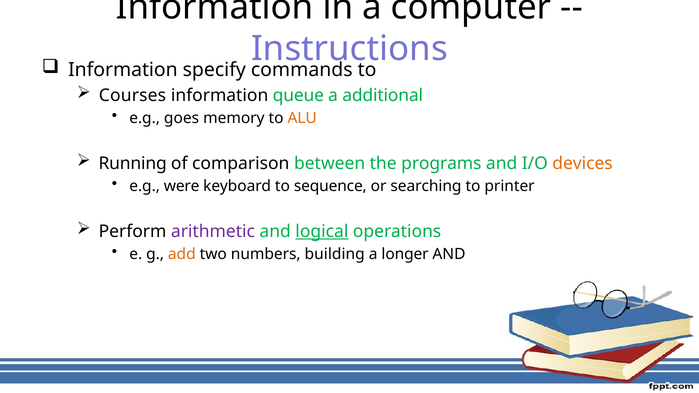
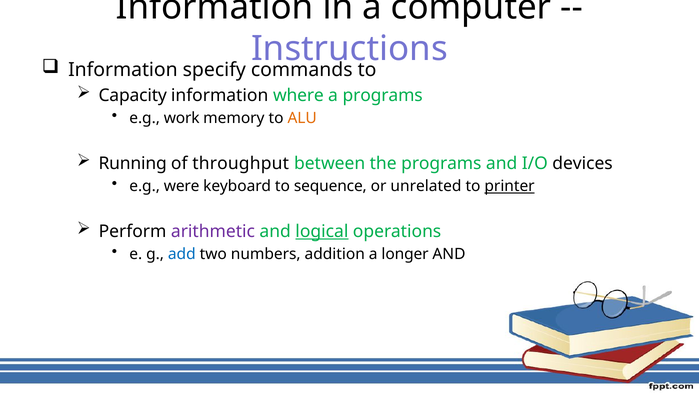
Courses: Courses -> Capacity (133, 96)
queue: queue -> where (298, 96)
a additional: additional -> programs (383, 96)
goes: goes -> work (182, 118)
comparison: comparison -> throughput (241, 163)
devices colour: orange -> black (583, 163)
searching: searching -> unrelated (426, 186)
printer underline: none -> present (510, 186)
add colour: orange -> blue (182, 254)
building: building -> addition (335, 254)
